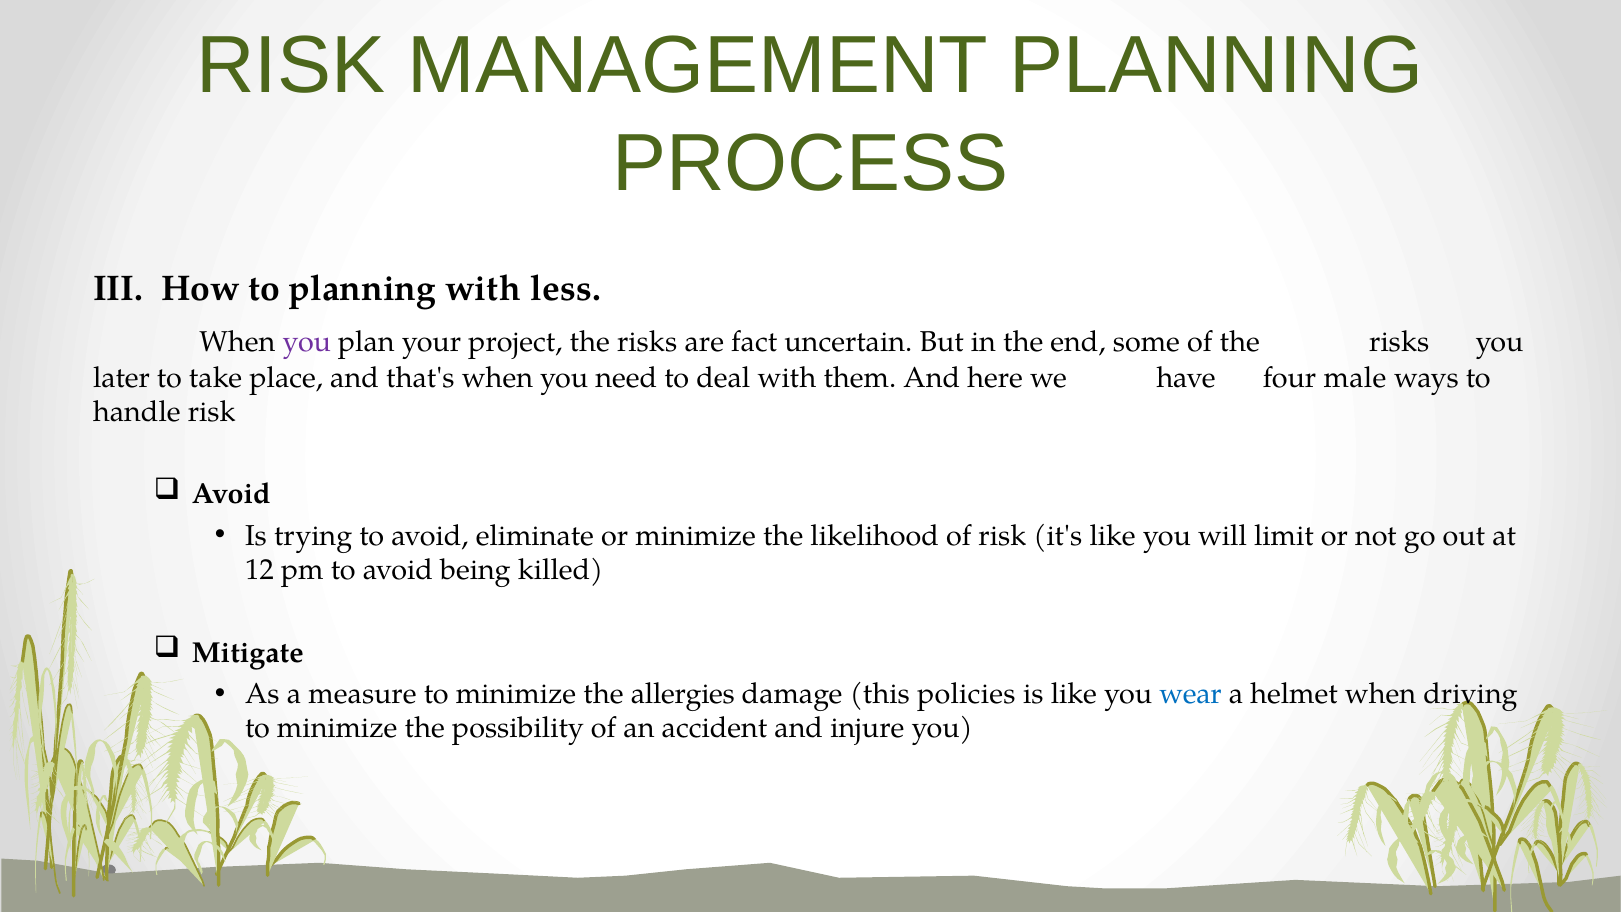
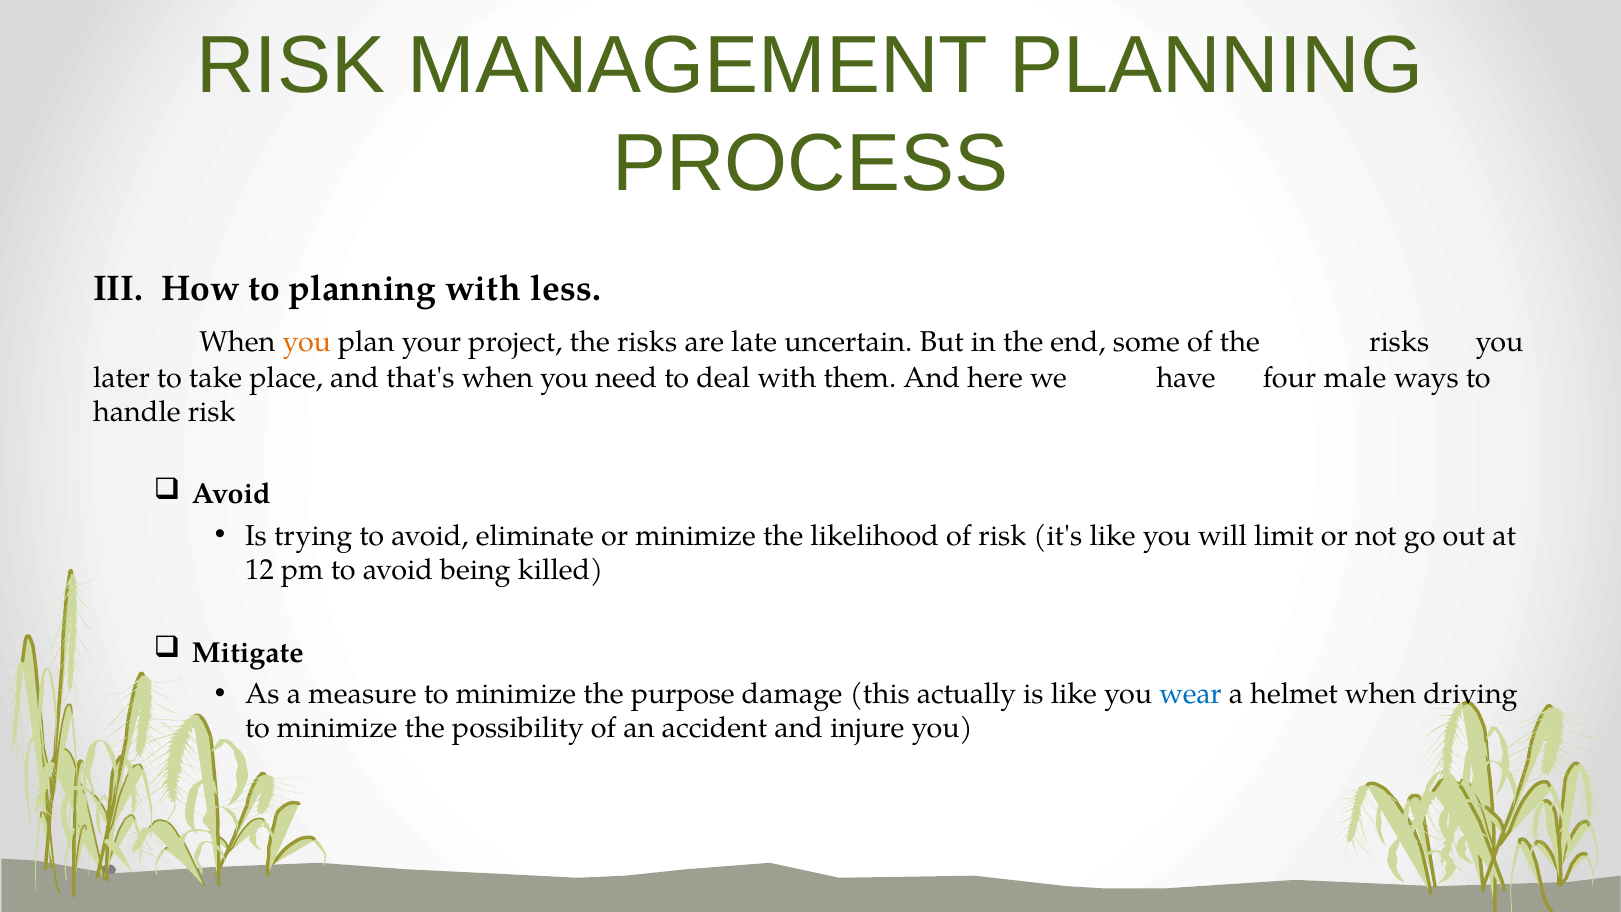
you colour: purple -> orange (307, 342)
fact: fact -> late (754, 342)
allergies: allergies -> purpose (683, 694)
policies: policies -> actually (967, 694)
